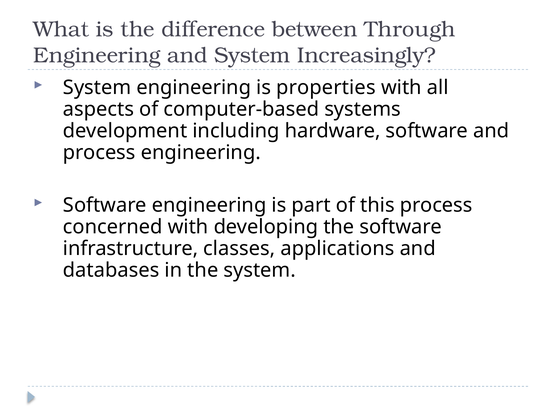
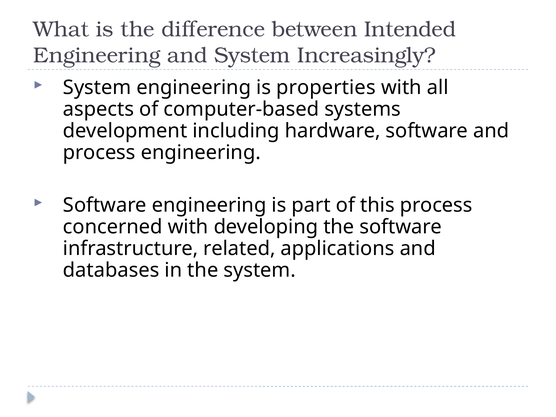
Through: Through -> Intended (410, 29)
classes: classes -> related (239, 249)
